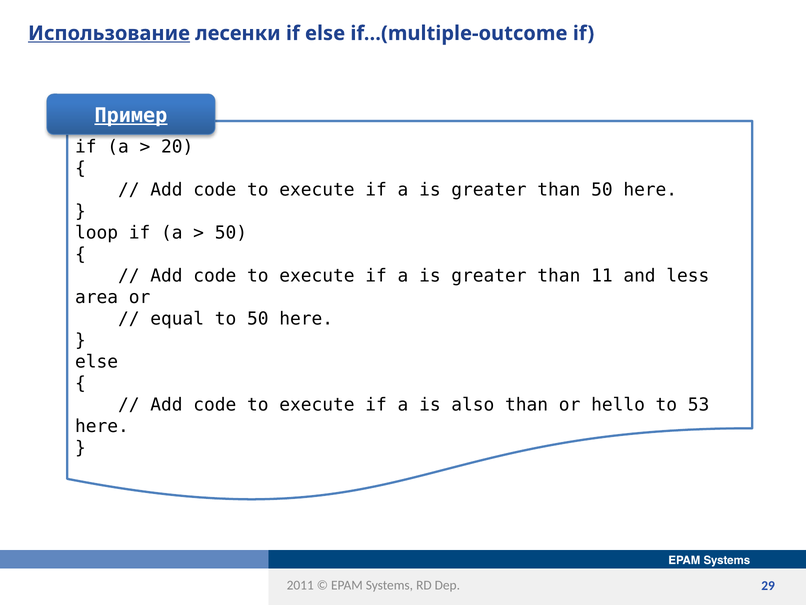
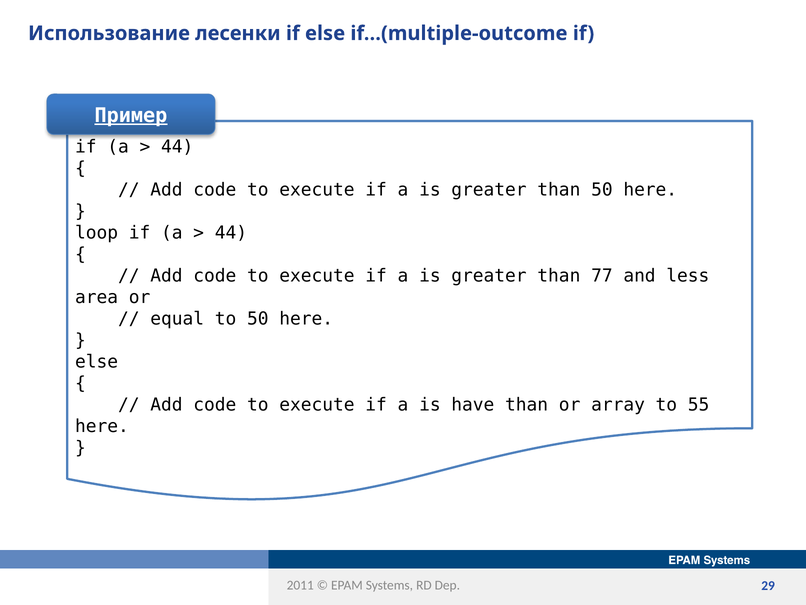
Использование underline: present -> none (109, 33)
20: 20 -> 44 (177, 147)
50: 50 -> 44 (231, 233)
11: 11 -> 77 (602, 276)
also: also -> have (473, 405)
hello: hello -> array (618, 405)
53: 53 -> 55 (699, 405)
